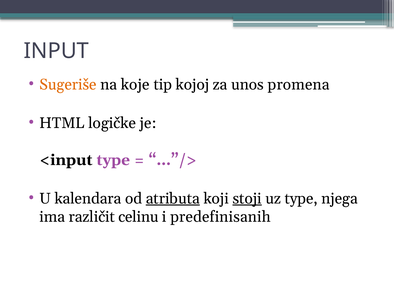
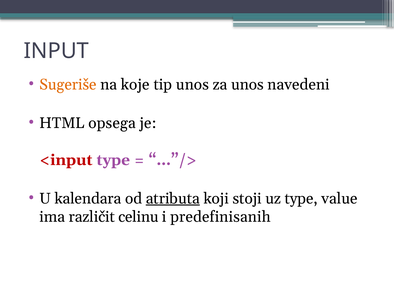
tip kojoj: kojoj -> unos (192, 84)
promena: promena -> navedeni (299, 84)
logičke: logičke -> opsega (112, 123)
<input colour: black -> red (66, 160)
stoji underline: present -> none (247, 198)
njega: njega -> value (339, 198)
